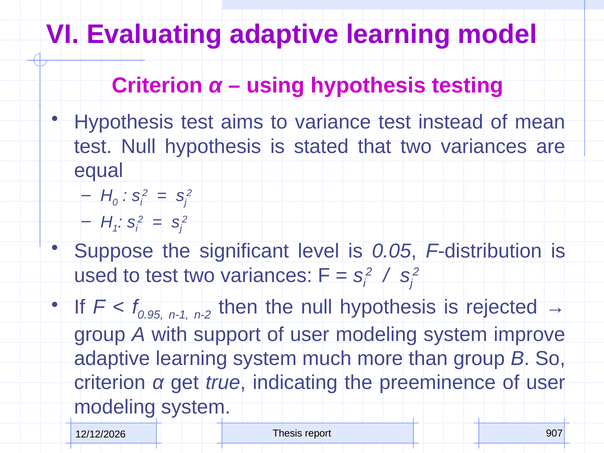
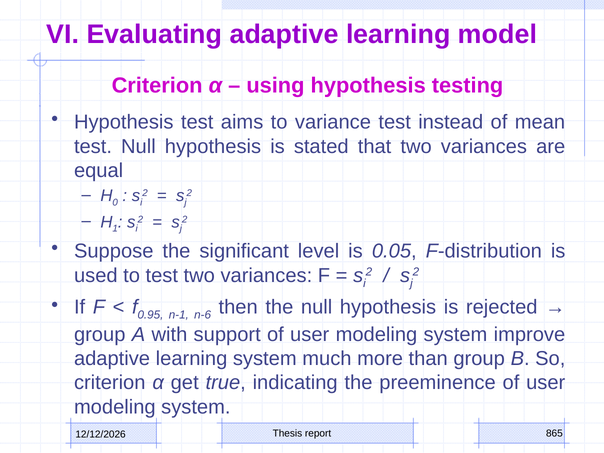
n-2: n-2 -> n-6 (203, 315)
907: 907 -> 865 (554, 434)
